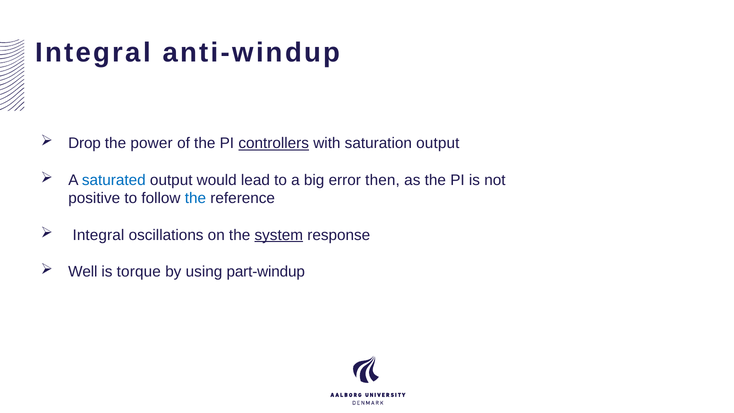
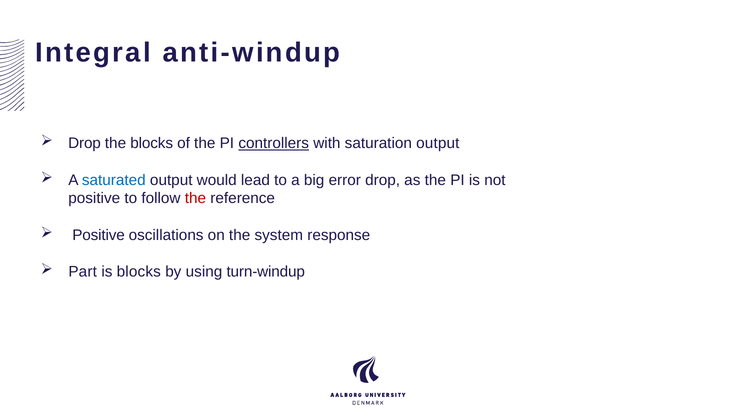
the power: power -> blocks (152, 143)
error then: then -> drop (383, 180)
the colour: blue -> red (195, 198)
Integral: Integral -> Positive (99, 235)
system underline: present -> none (279, 235)
Well: Well -> Part (83, 272)
is torque: torque -> blocks (139, 272)
part-windup: part-windup -> turn-windup (266, 272)
